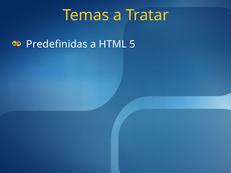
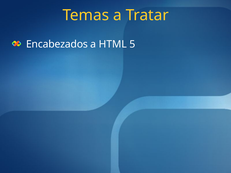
Predefinidas: Predefinidas -> Encabezados (57, 44)
